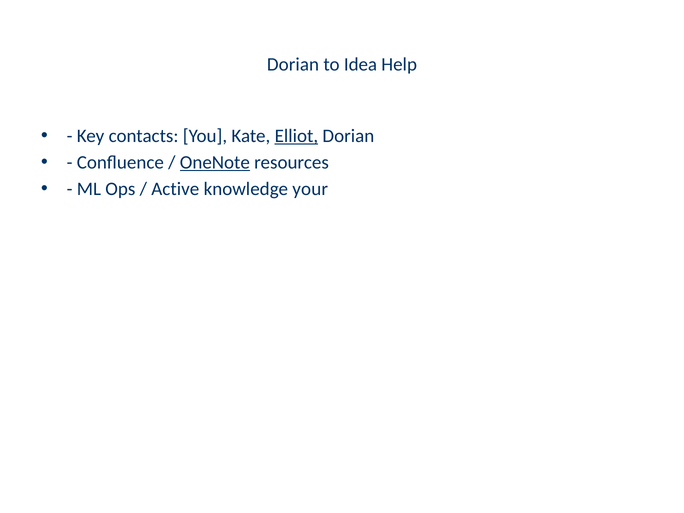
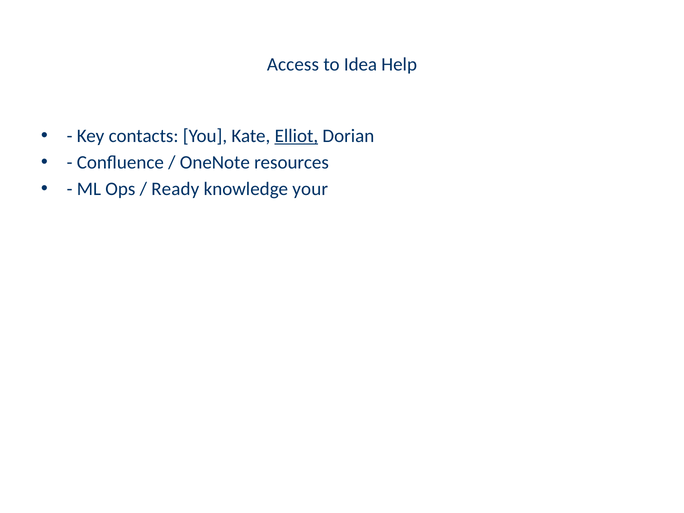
Dorian: Dorian -> Access (293, 65)
OneNote underline: present -> none (215, 162)
Active: Active -> Ready (175, 189)
